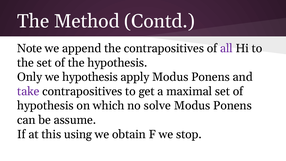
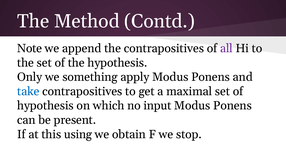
we hypothesis: hypothesis -> something (90, 77)
take colour: purple -> blue (28, 91)
solve: solve -> input (157, 106)
assume: assume -> present (75, 120)
